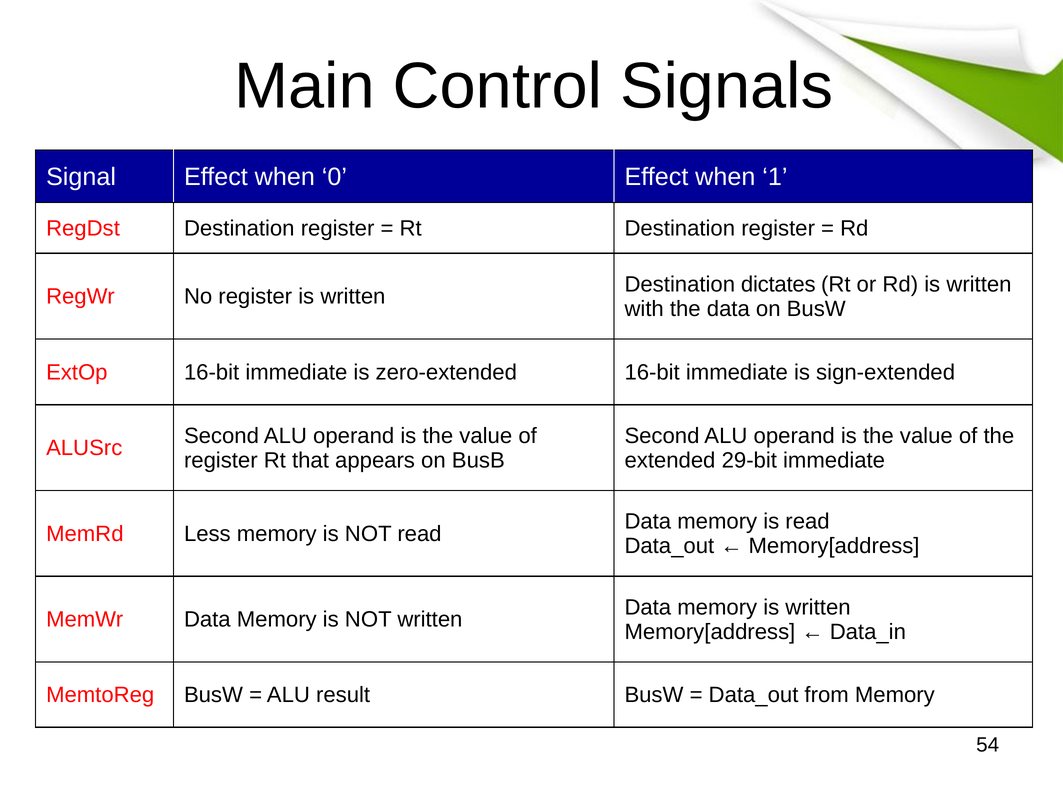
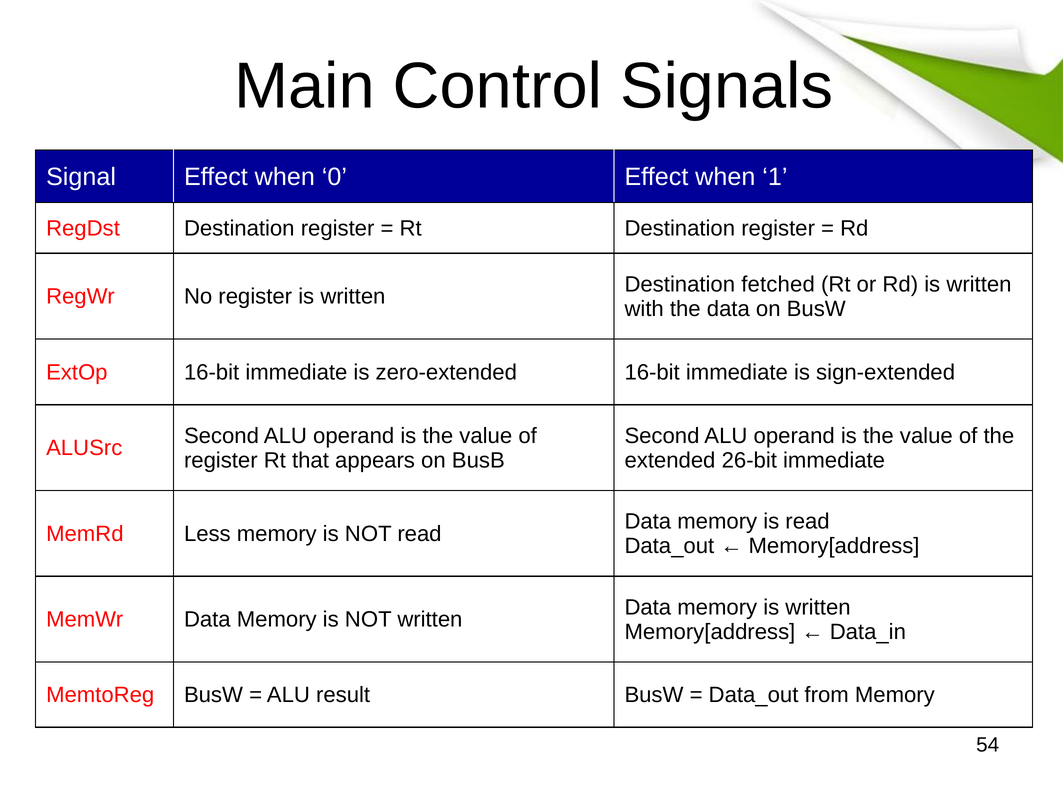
dictates: dictates -> fetched (778, 284)
29-bit: 29-bit -> 26-bit (749, 460)
